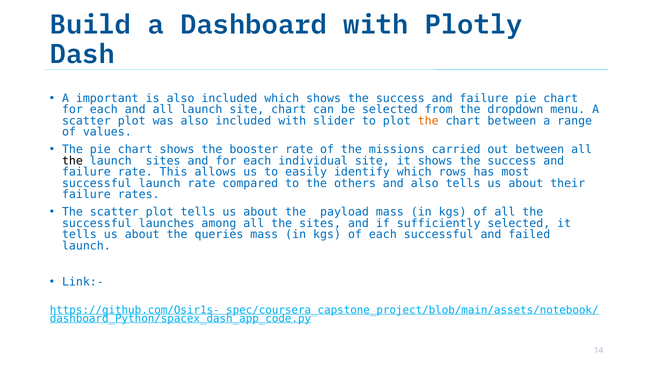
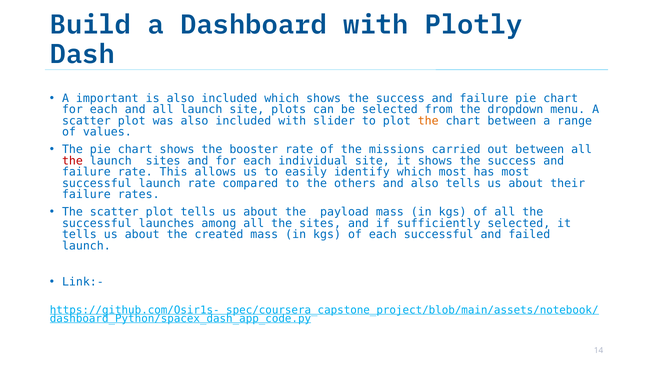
site chart: chart -> plots (289, 109)
the colour: black -> red (72, 160)
which rows: rows -> most (453, 172)
queries: queries -> created (219, 234)
